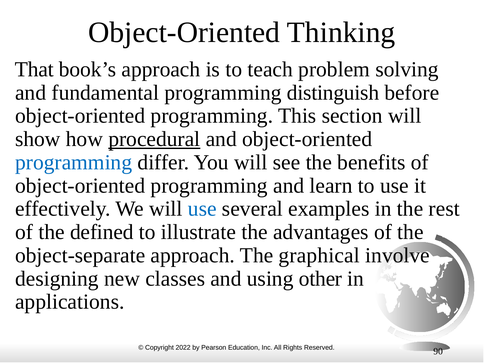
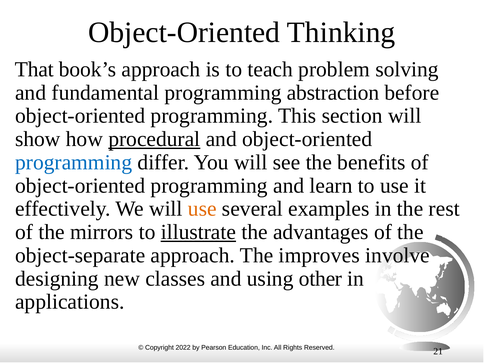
distinguish: distinguish -> abstraction (333, 93)
use colour: blue -> orange (202, 209)
defined: defined -> mirrors (102, 232)
illustrate underline: none -> present (198, 232)
graphical: graphical -> improves (319, 255)
90: 90 -> 21 (438, 351)
